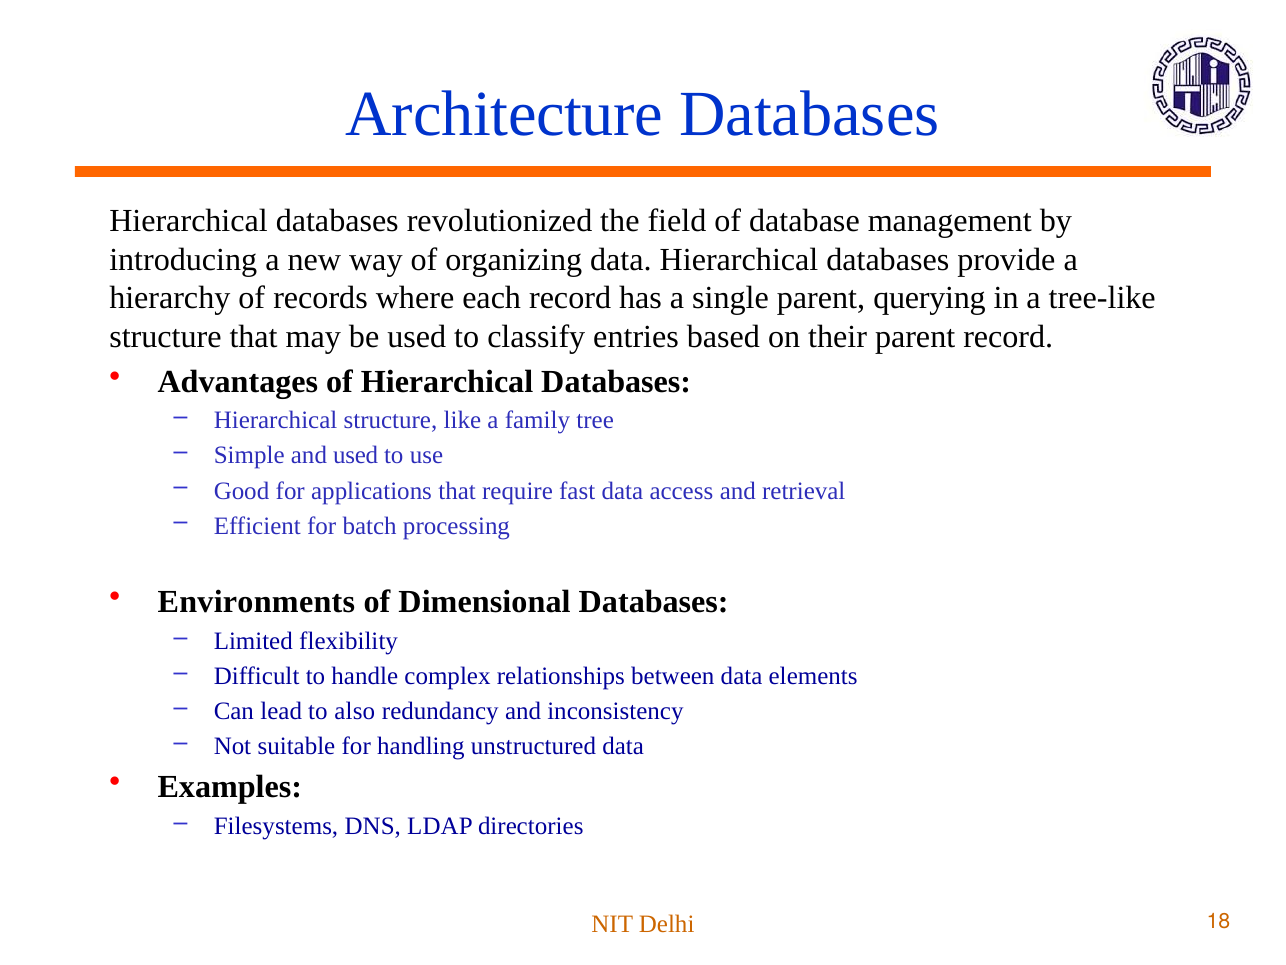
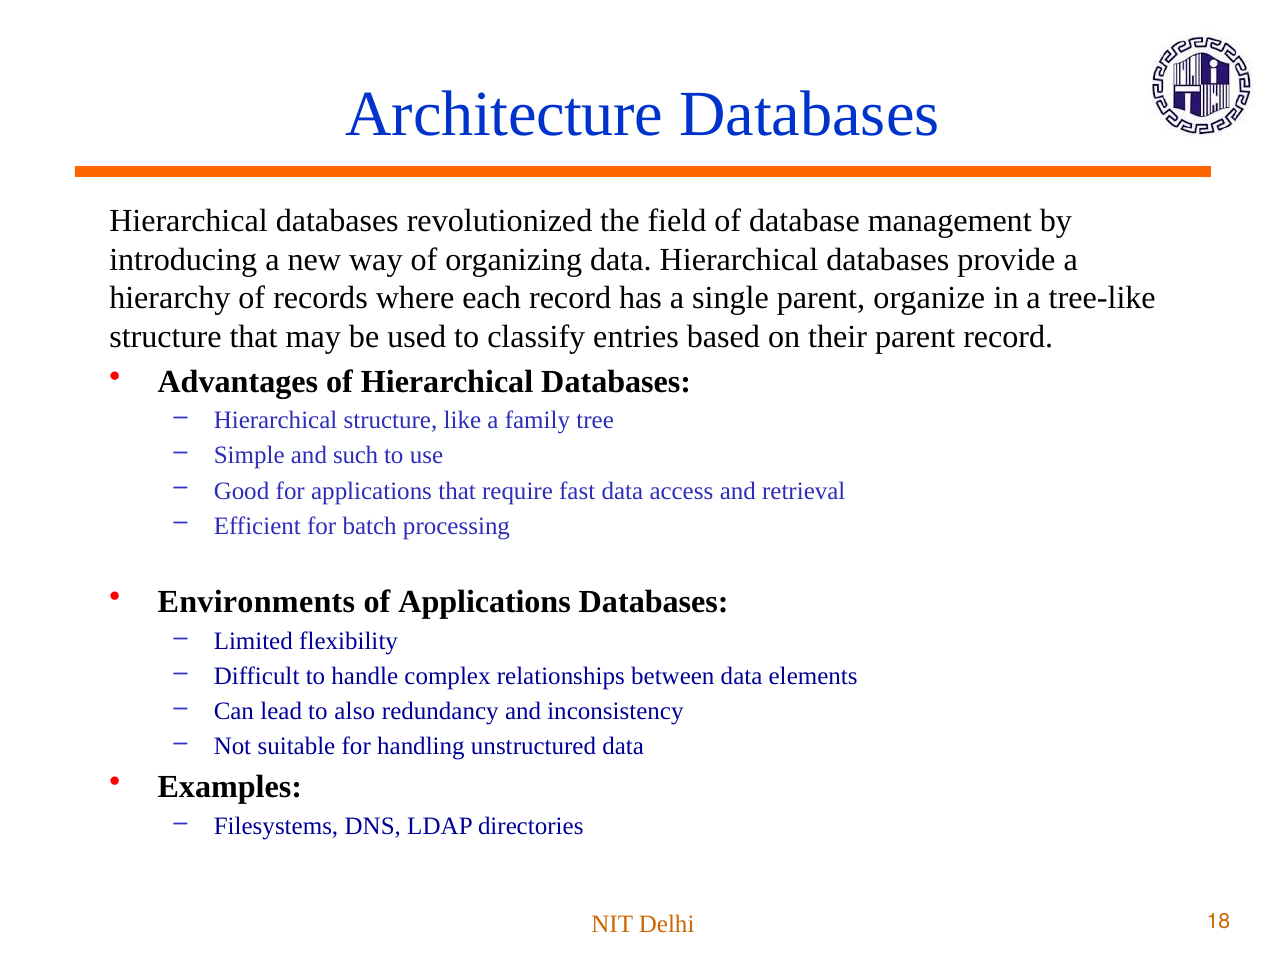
querying: querying -> organize (929, 298)
and used: used -> such (356, 455)
of Dimensional: Dimensional -> Applications (485, 602)
